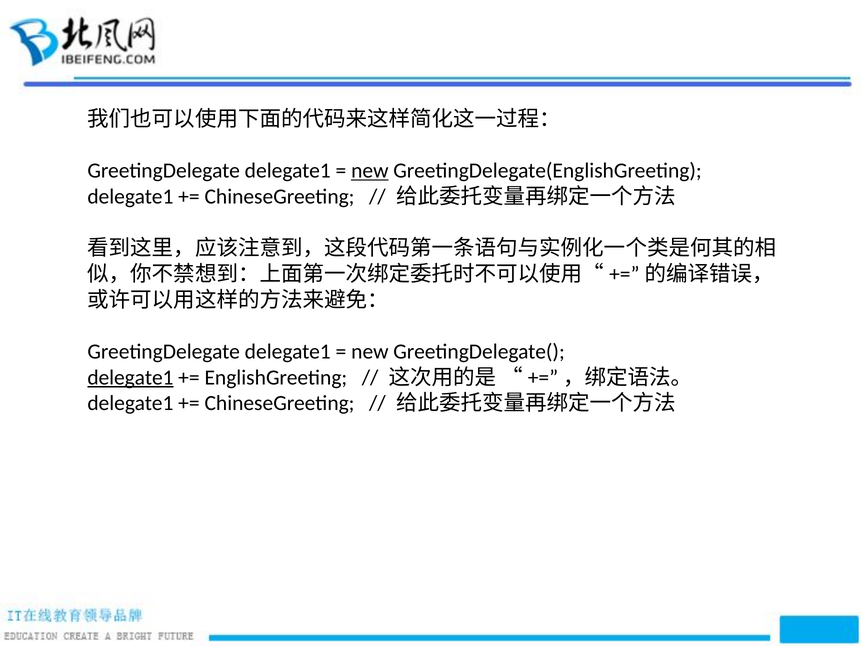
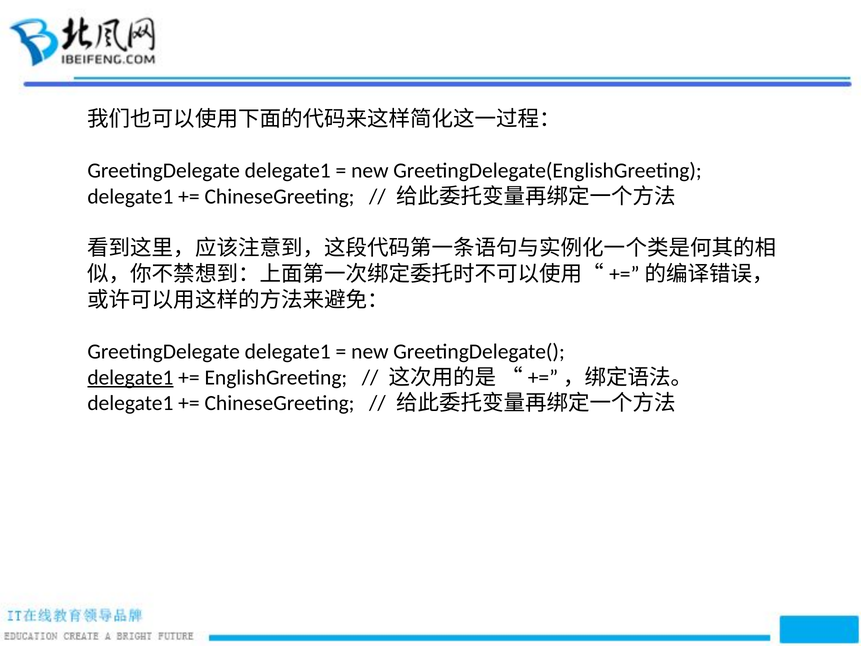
new underline: present -> none (370, 171)
